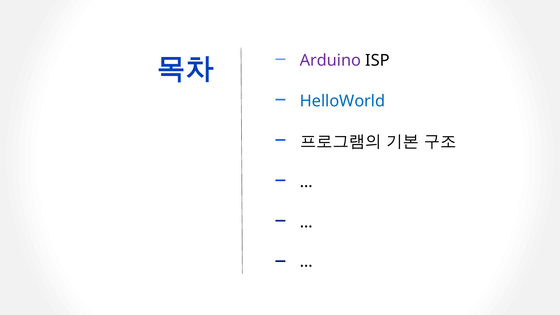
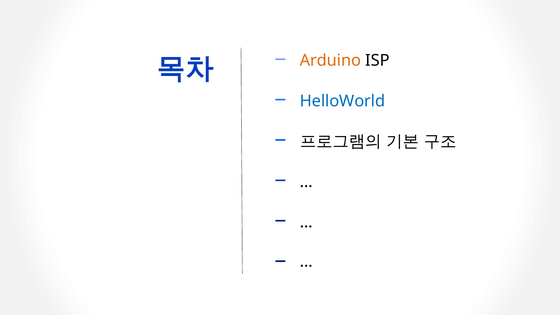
Arduino colour: purple -> orange (330, 61)
